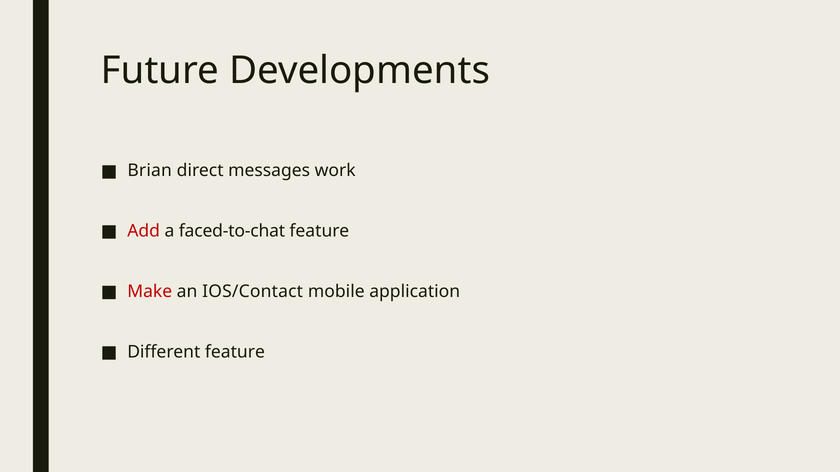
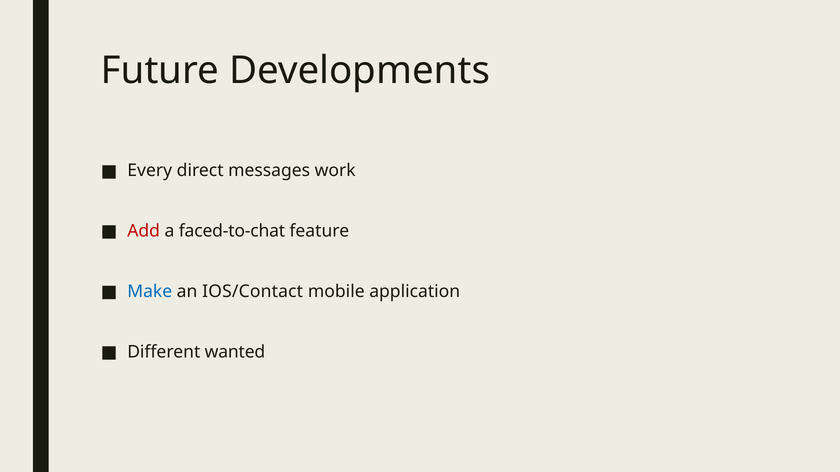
Brian: Brian -> Every (150, 171)
Make colour: red -> blue (150, 292)
Different feature: feature -> wanted (235, 352)
